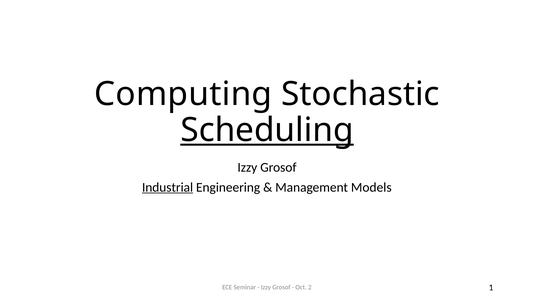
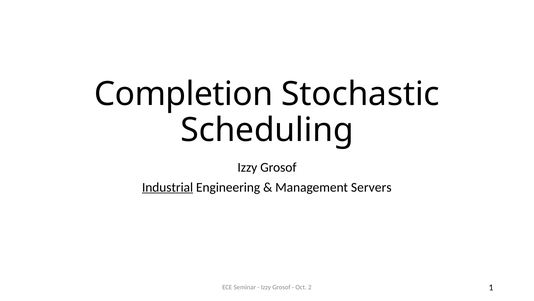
Computing: Computing -> Completion (184, 94)
Scheduling underline: present -> none (267, 130)
Models: Models -> Servers (371, 187)
